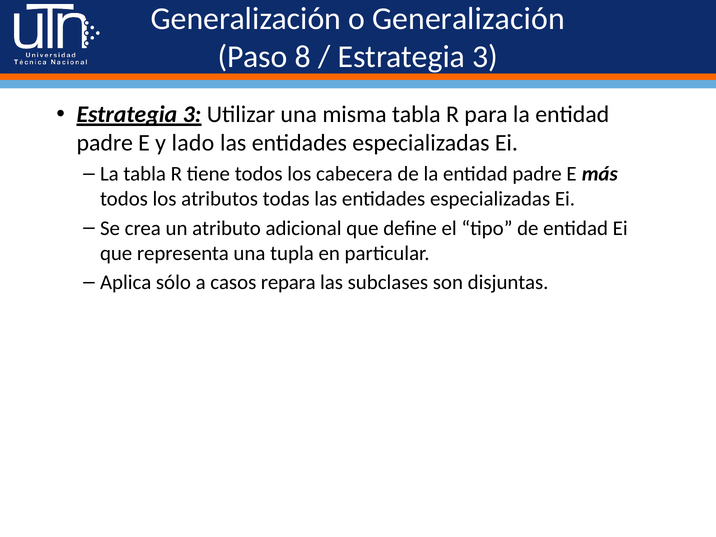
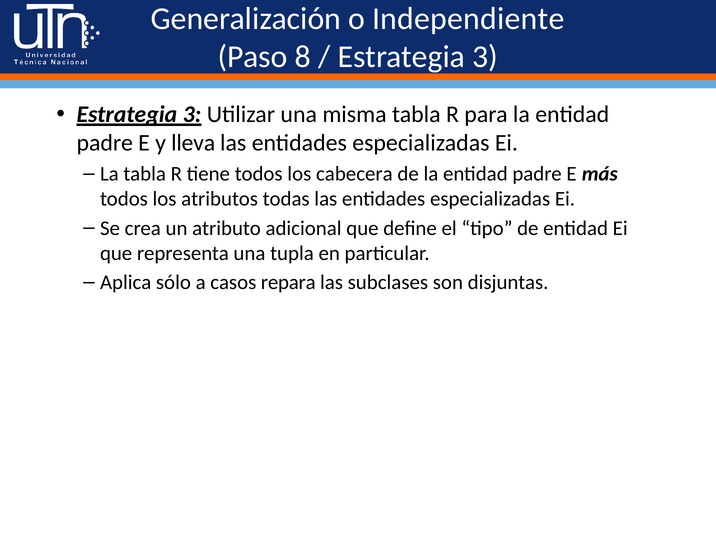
o Generalización: Generalización -> Independiente (468, 19)
lado: lado -> lleva (193, 143)
